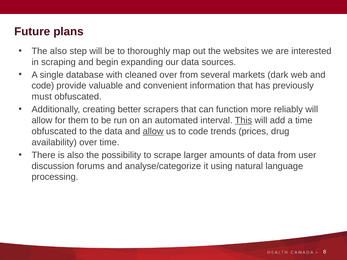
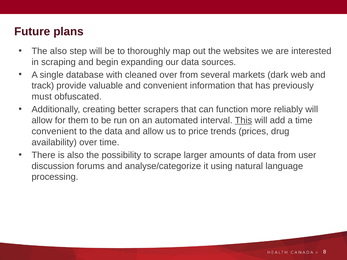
code: code -> track (43, 86)
obfuscated: obfuscated -> convenient (54, 131)
allow underline: present -> none (153, 131)
to code: code -> price (198, 131)
